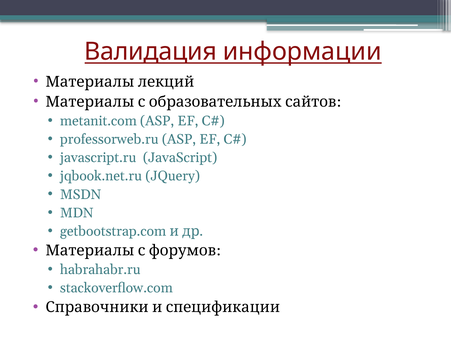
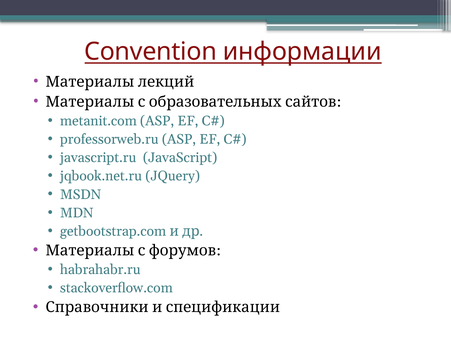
Валидация: Валидация -> Convention (151, 52)
